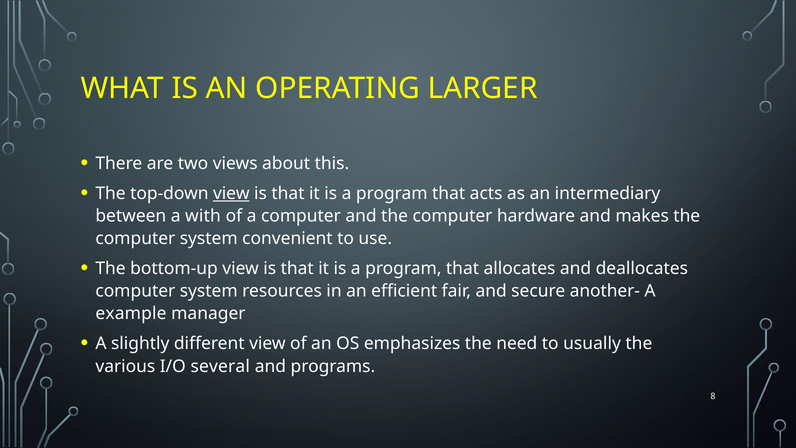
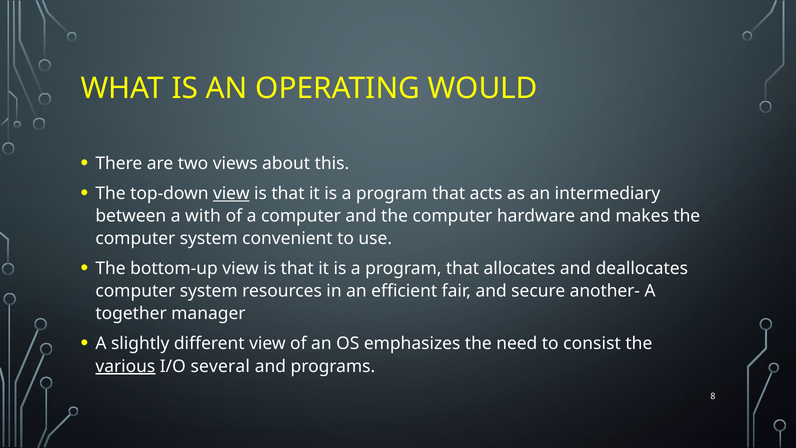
LARGER: LARGER -> WOULD (483, 88)
example: example -> together (131, 313)
usually: usually -> consist (592, 343)
various underline: none -> present (125, 366)
